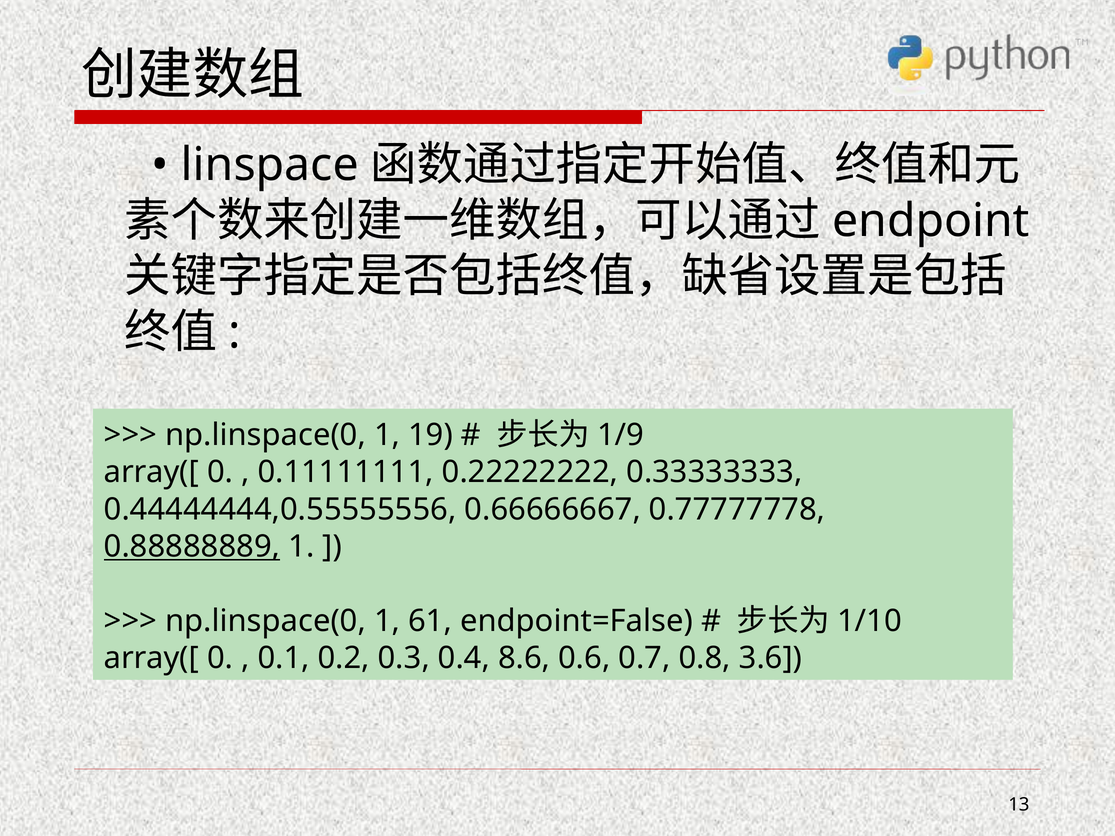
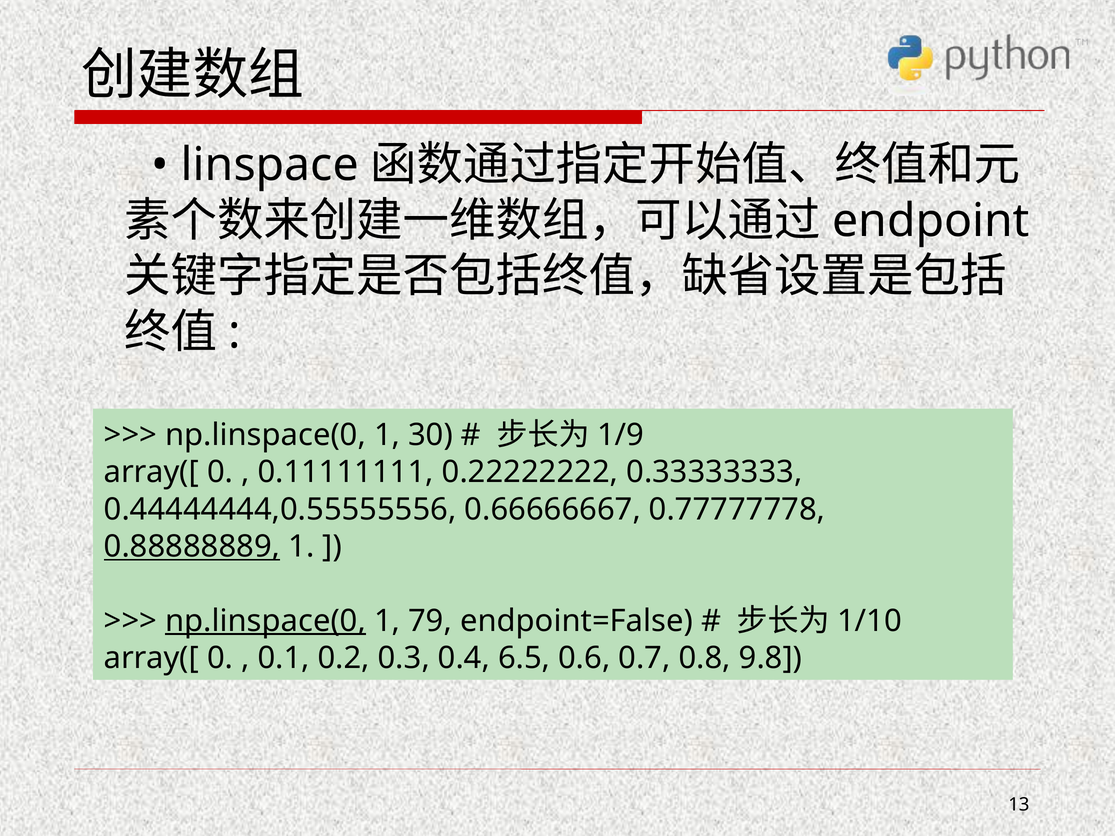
19: 19 -> 30 (431, 435)
np.linspace(0 underline: none -> present (266, 621)
61: 61 -> 79 (430, 621)
8.6: 8.6 -> 6.5 (524, 658)
3.6: 3.6 -> 9.8 (770, 658)
